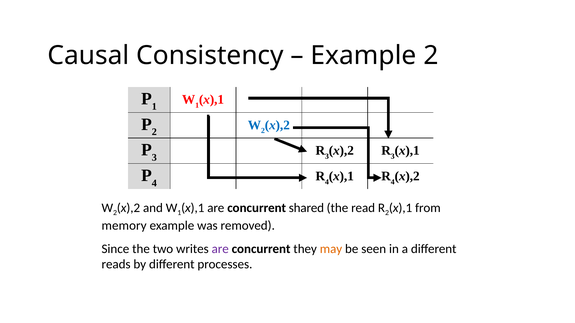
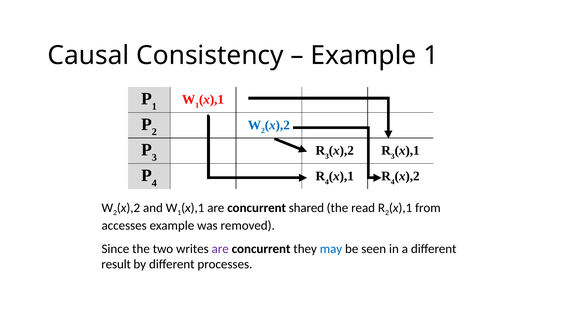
Example 2: 2 -> 1 (431, 56)
memory: memory -> accesses (124, 226)
may colour: orange -> blue (331, 249)
reads: reads -> result (116, 265)
